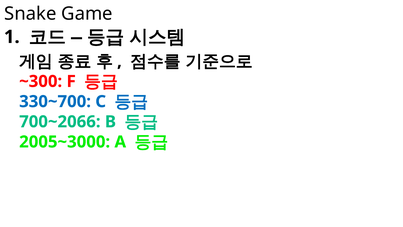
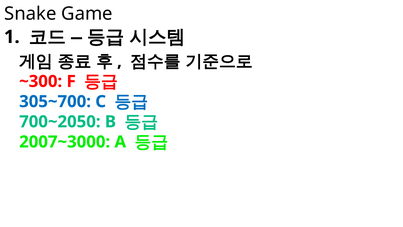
330~700: 330~700 -> 305~700 (55, 101)
700~2066: 700~2066 -> 700~2050 (60, 122)
2005~3000: 2005~3000 -> 2007~3000 (65, 142)
